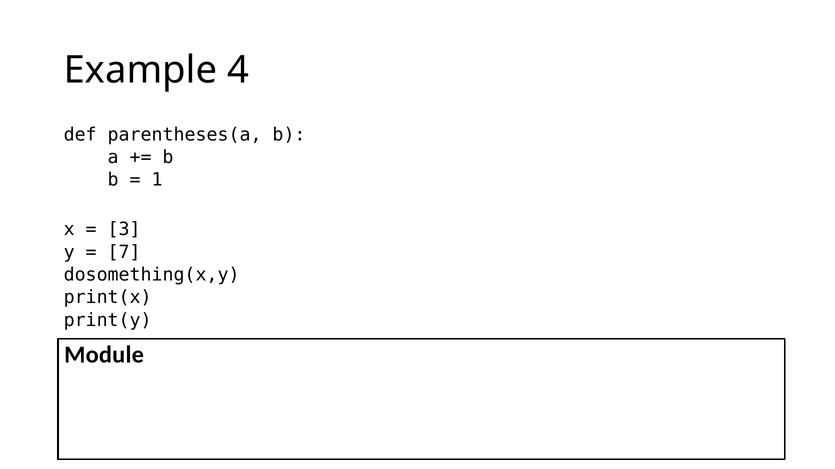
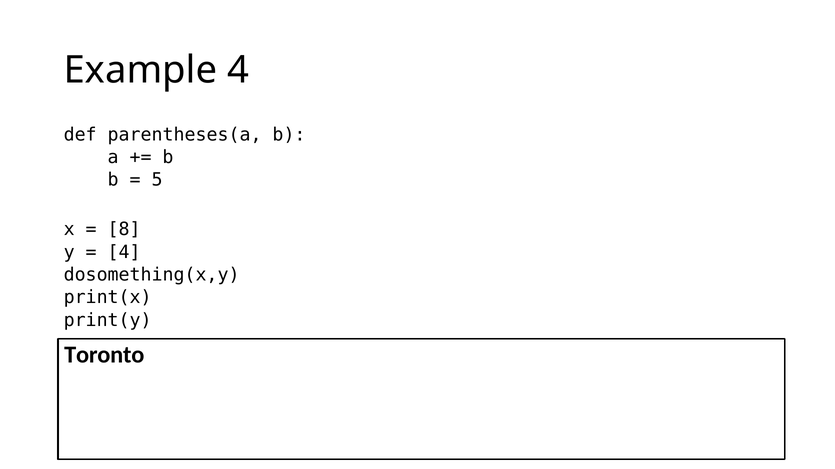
1: 1 -> 5 (157, 180)
3: 3 -> 8 (124, 230)
7: 7 -> 4 (124, 252)
Module: Module -> Toronto (104, 355)
